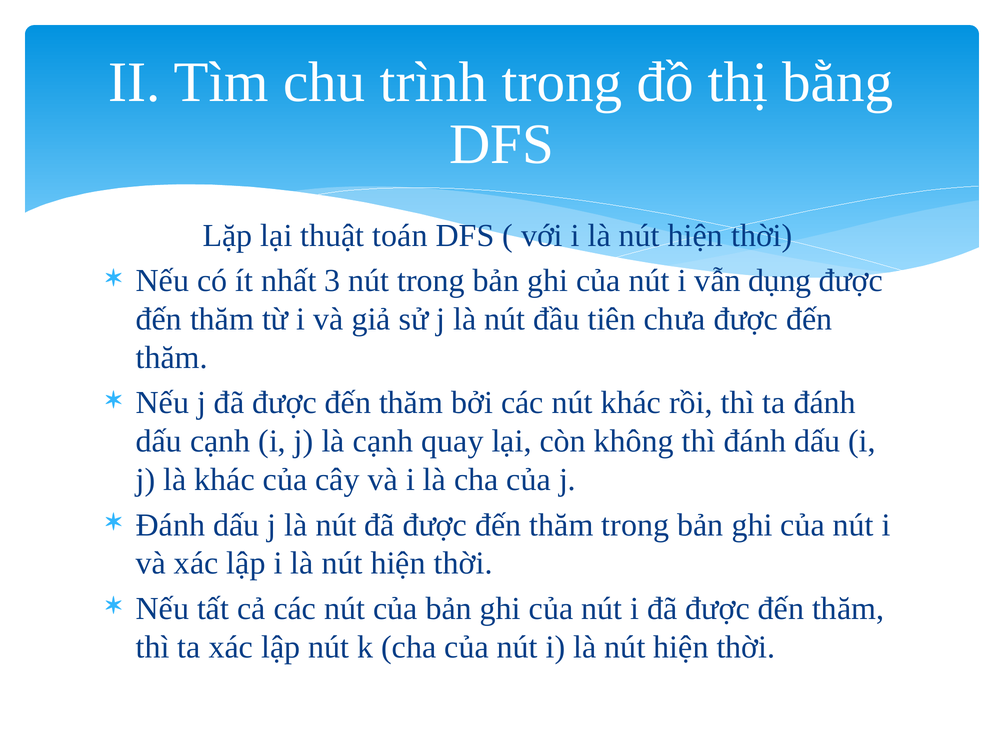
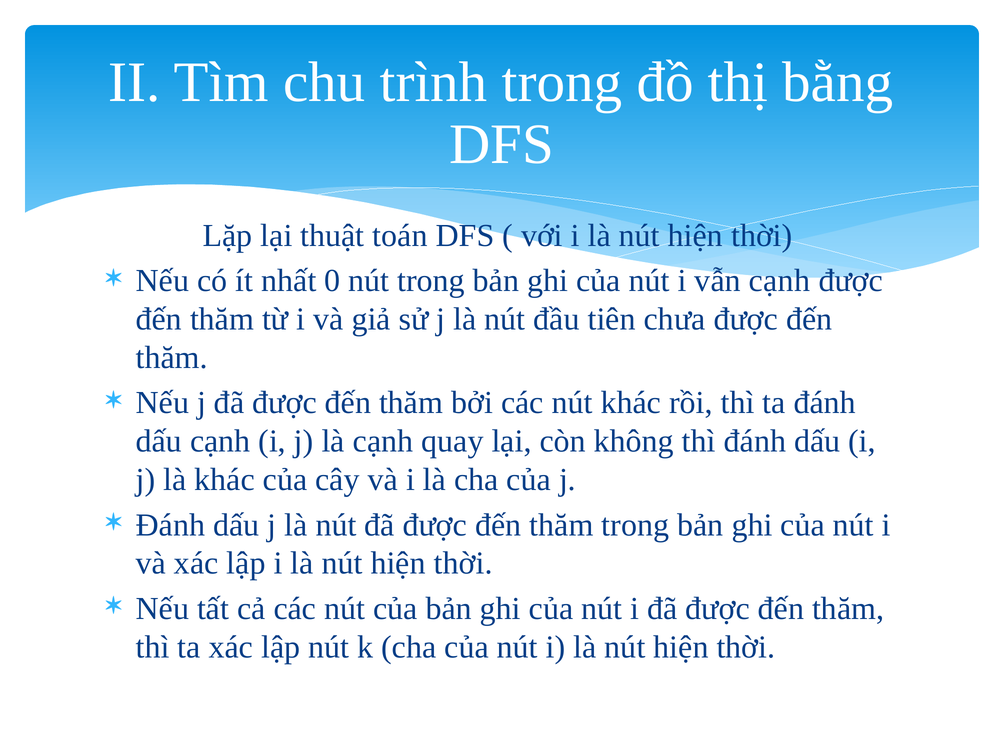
3: 3 -> 0 (332, 281)
vẫn dụng: dụng -> cạnh (780, 281)
